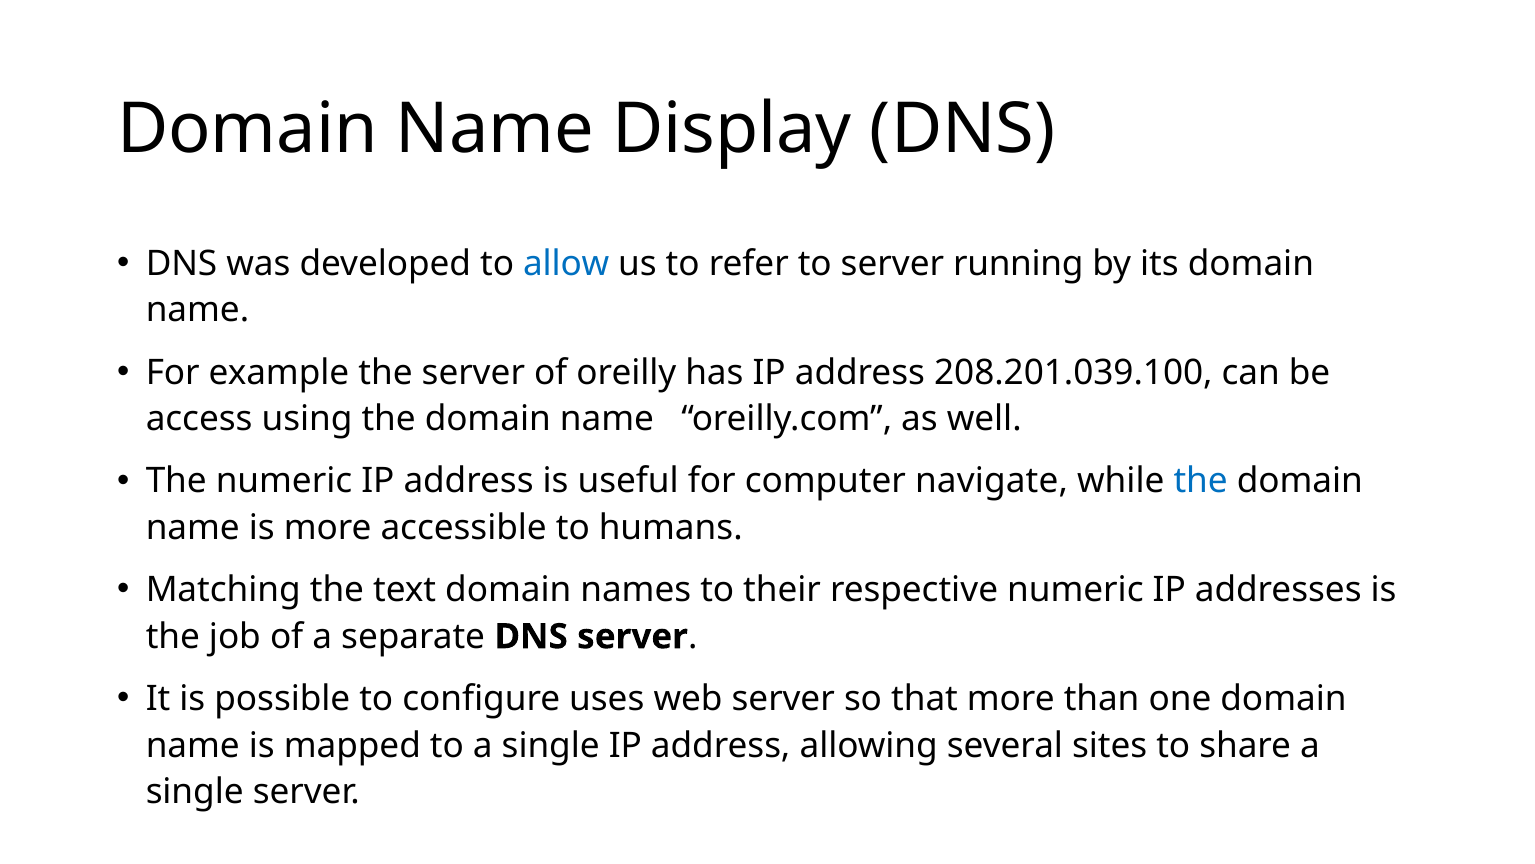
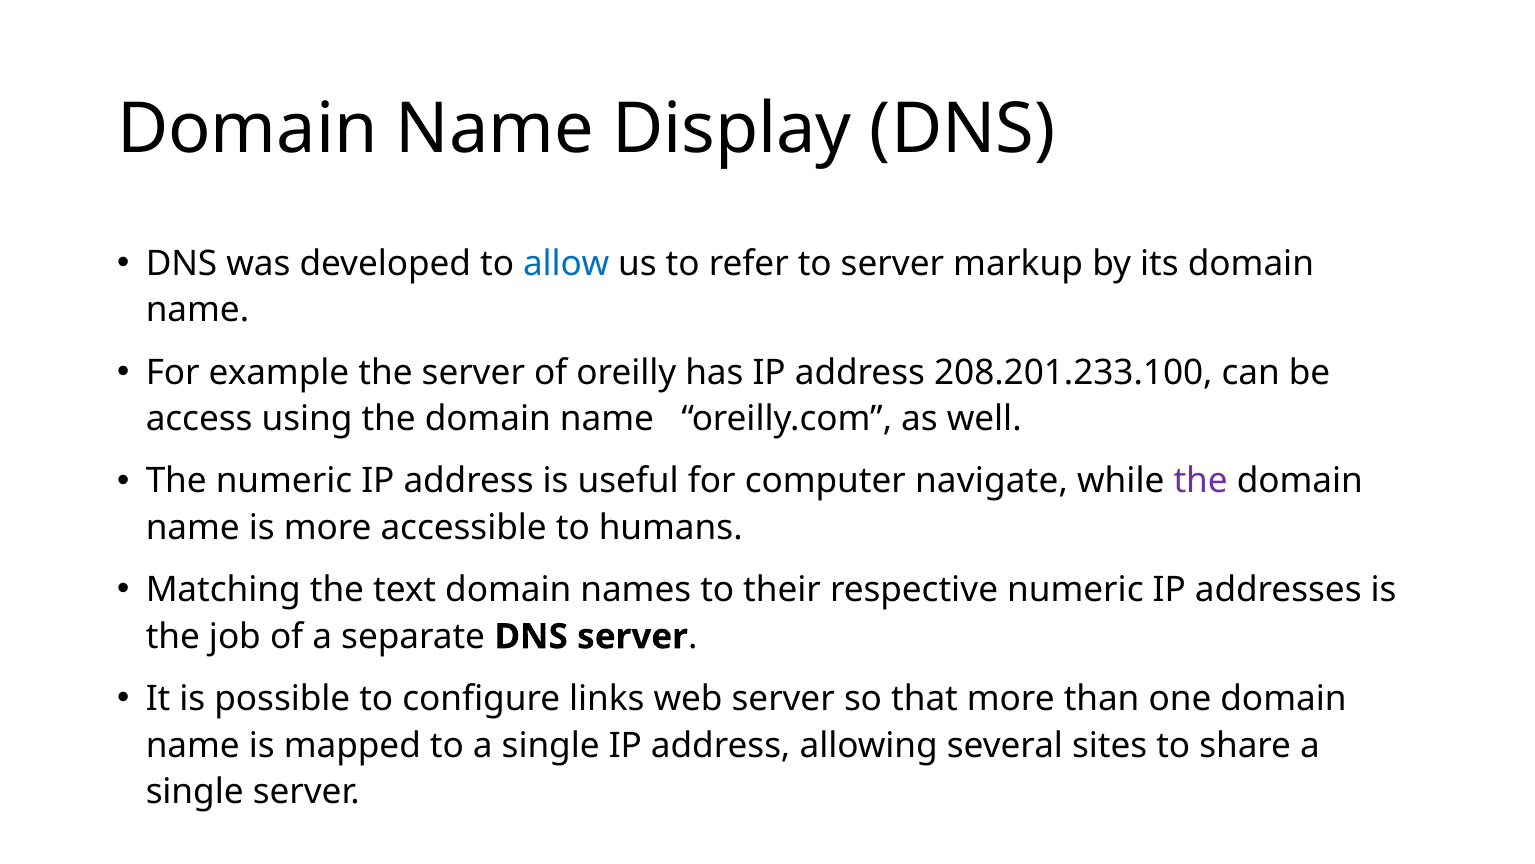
running: running -> markup (1018, 263)
208.201.039.100: 208.201.039.100 -> 208.201.233.100 (1073, 372)
the colour: blue -> purple (1201, 481)
uses: uses -> links (607, 699)
